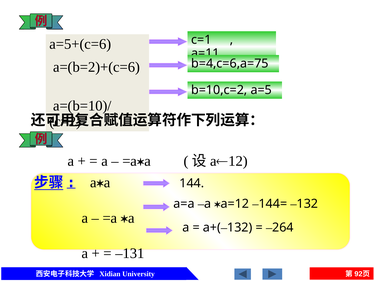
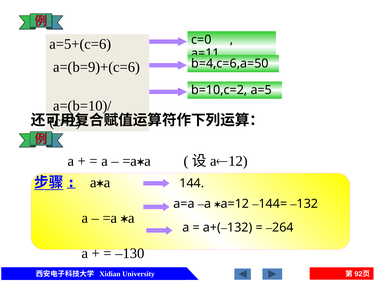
c=1: c=1 -> c=0 (201, 40)
b=4,c=6,a=75: b=4,c=6,a=75 -> b=4,c=6,a=50 (230, 64)
a=(b=2)+(c=6: a=(b=2)+(c=6 -> a=(b=9)+(c=6 (97, 67)
–131: –131 -> –130 (130, 253)
